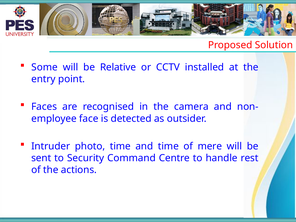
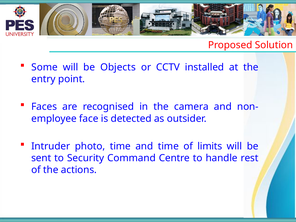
Relative: Relative -> Objects (118, 67)
mere: mere -> limits (210, 146)
